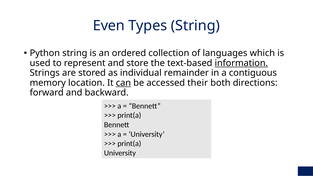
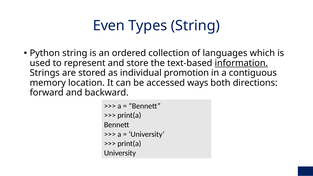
remainder: remainder -> promotion (186, 73)
can underline: present -> none (123, 83)
their: their -> ways (198, 83)
